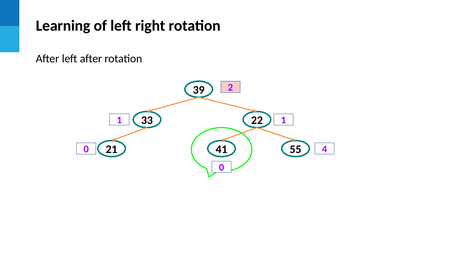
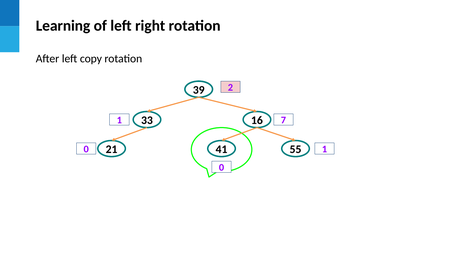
left after: after -> copy (91, 59)
22: 22 -> 16 (257, 120)
1 1: 1 -> 7 (283, 120)
55 4: 4 -> 1 (325, 149)
